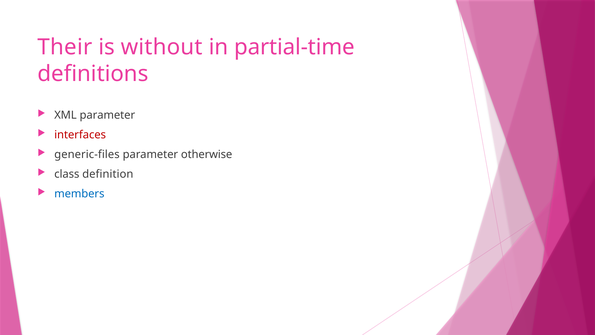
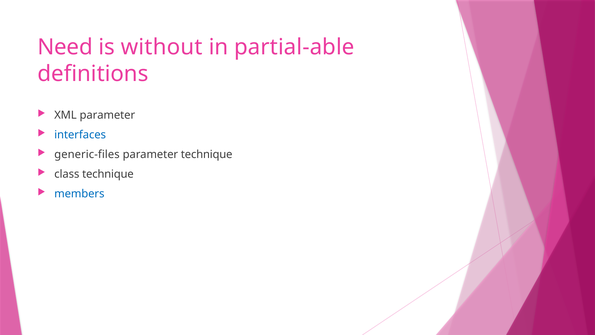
Their: Their -> Need (65, 47)
partial-time: partial-time -> partial-able (294, 47)
interfaces colour: red -> blue (80, 135)
parameter otherwise: otherwise -> technique (207, 154)
class definition: definition -> technique (108, 174)
